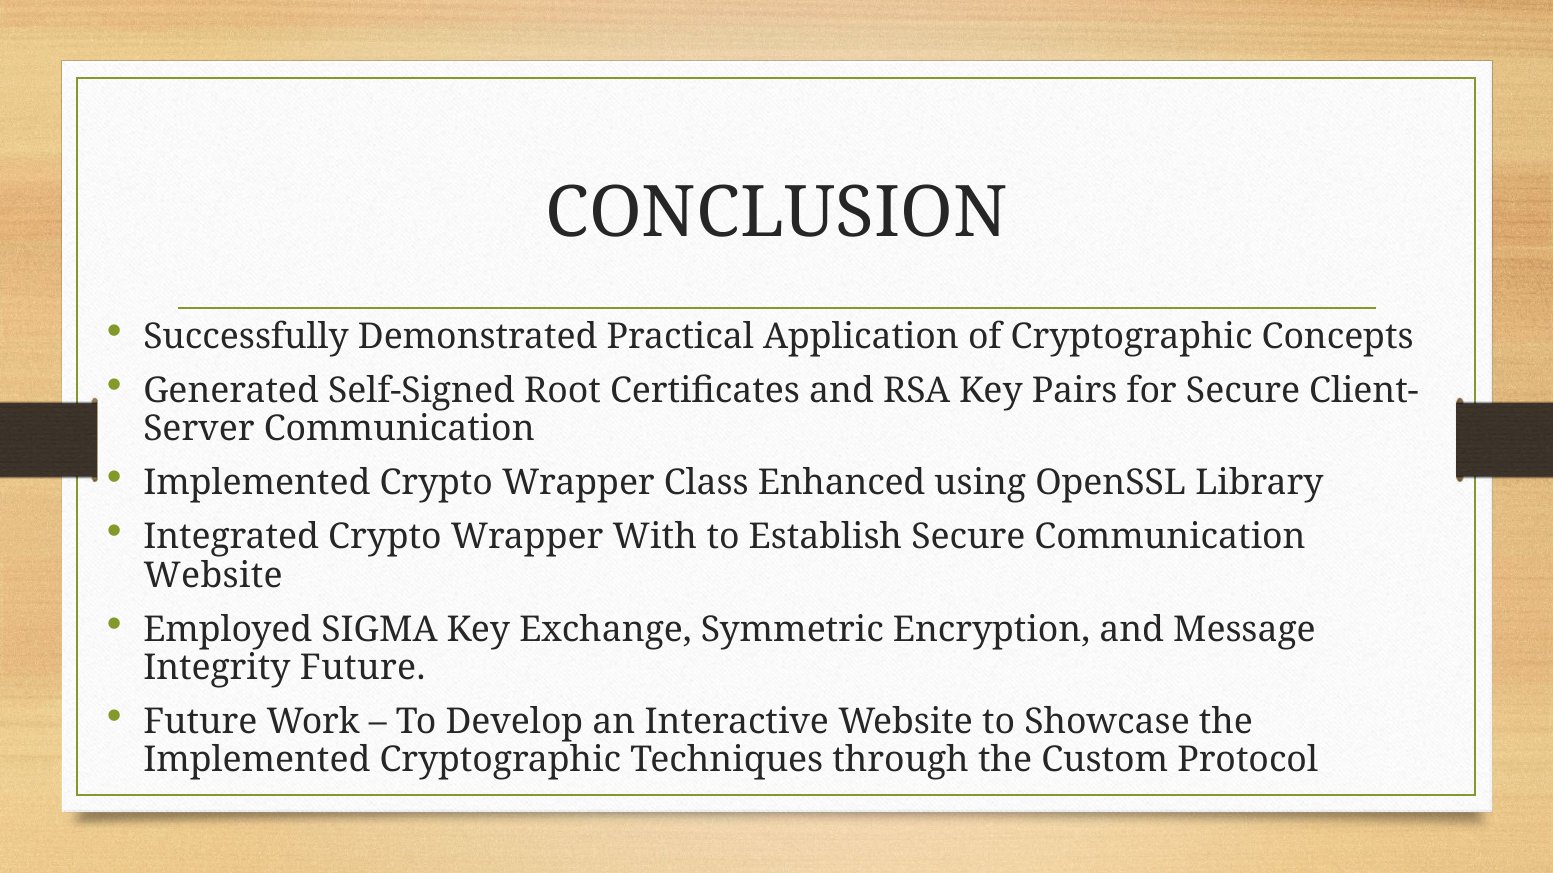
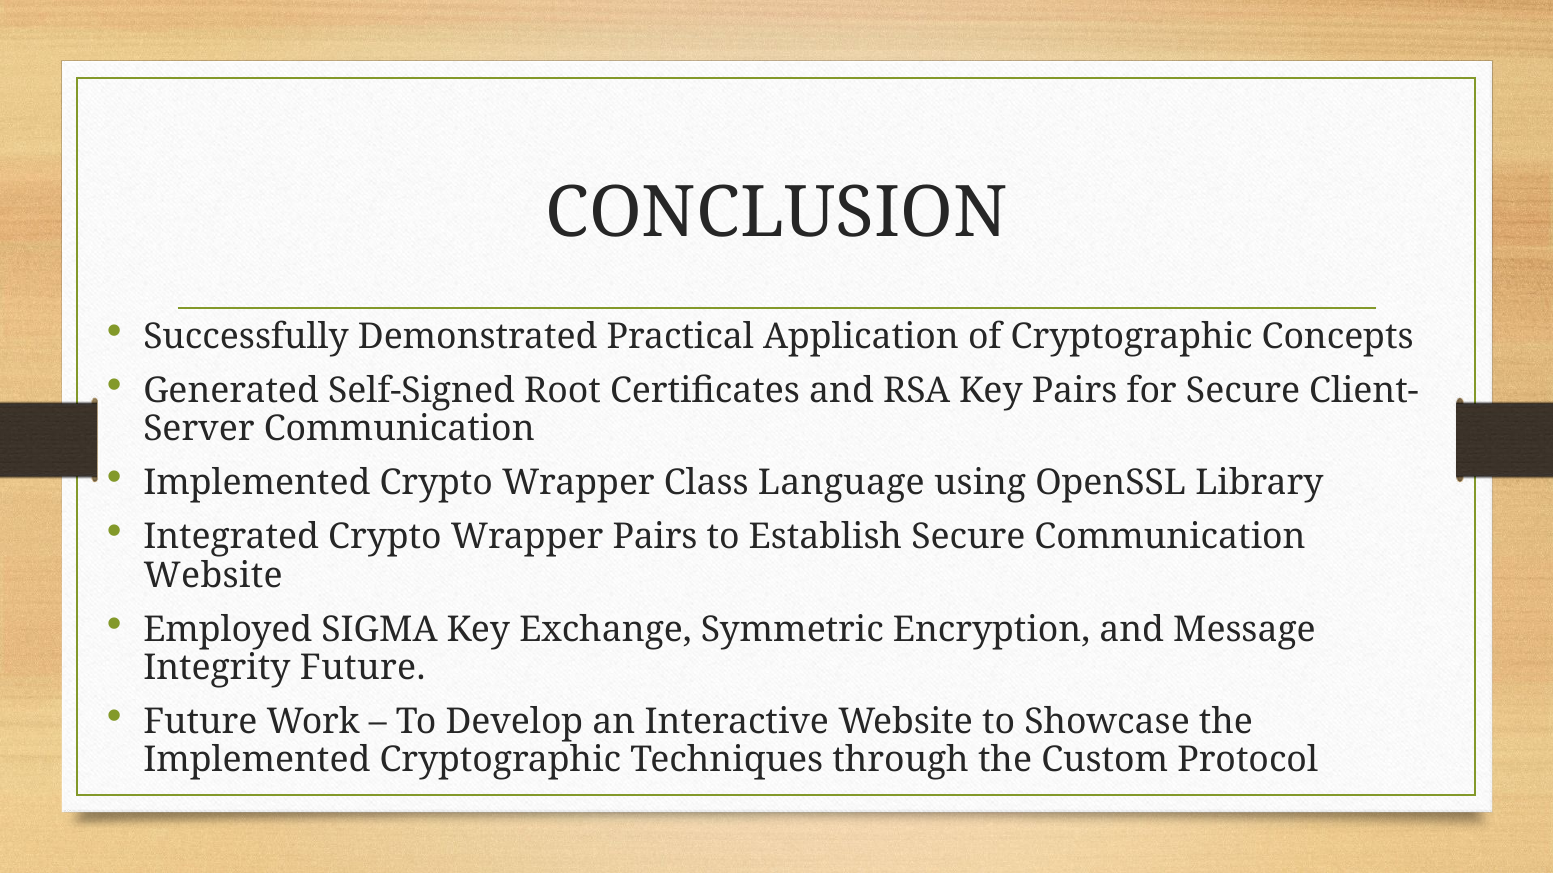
Enhanced: Enhanced -> Language (841, 483)
Wrapper With: With -> Pairs (655, 537)
